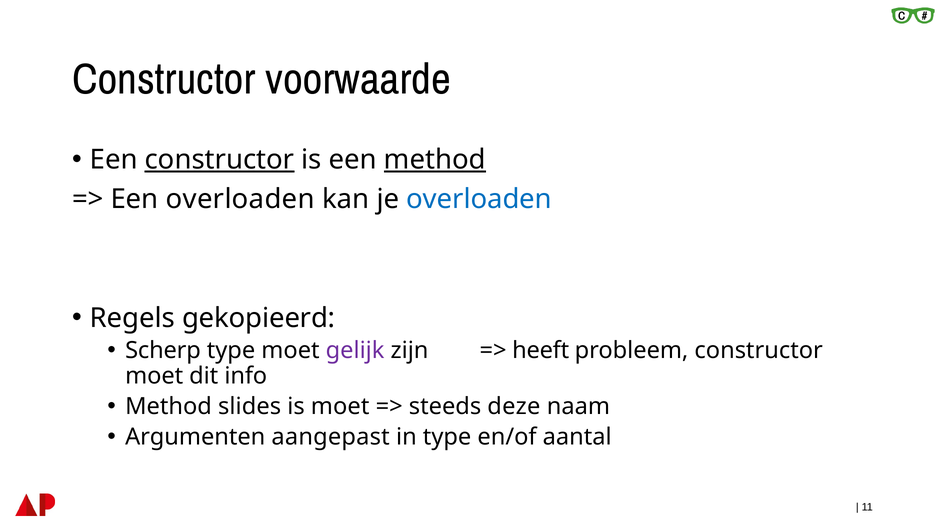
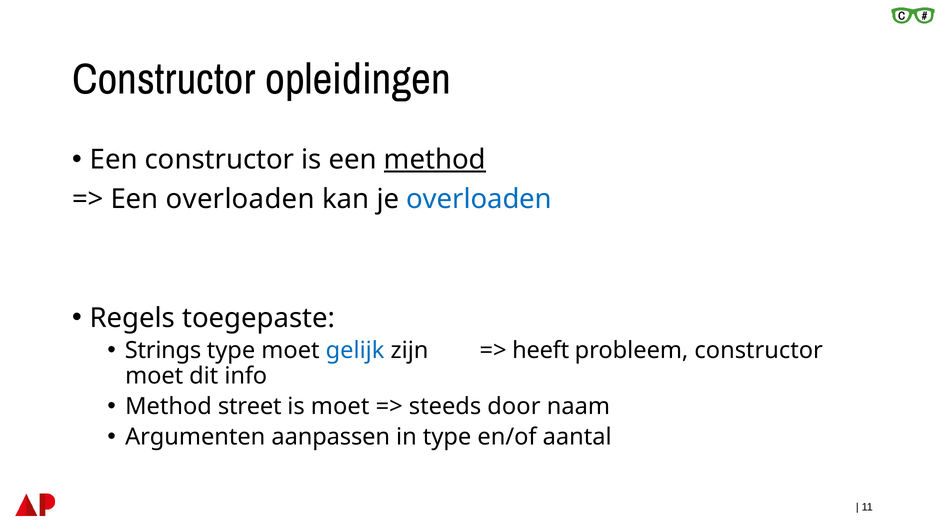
voorwaarde: voorwaarde -> opleidingen (358, 79)
constructor underline: present -> none (220, 160)
gekopieerd: gekopieerd -> toegepaste (259, 318)
Scherp: Scherp -> Strings (163, 351)
gelijk colour: purple -> blue (355, 351)
slides: slides -> street (250, 407)
deze: deze -> door (514, 407)
aangepast: aangepast -> aanpassen (331, 437)
